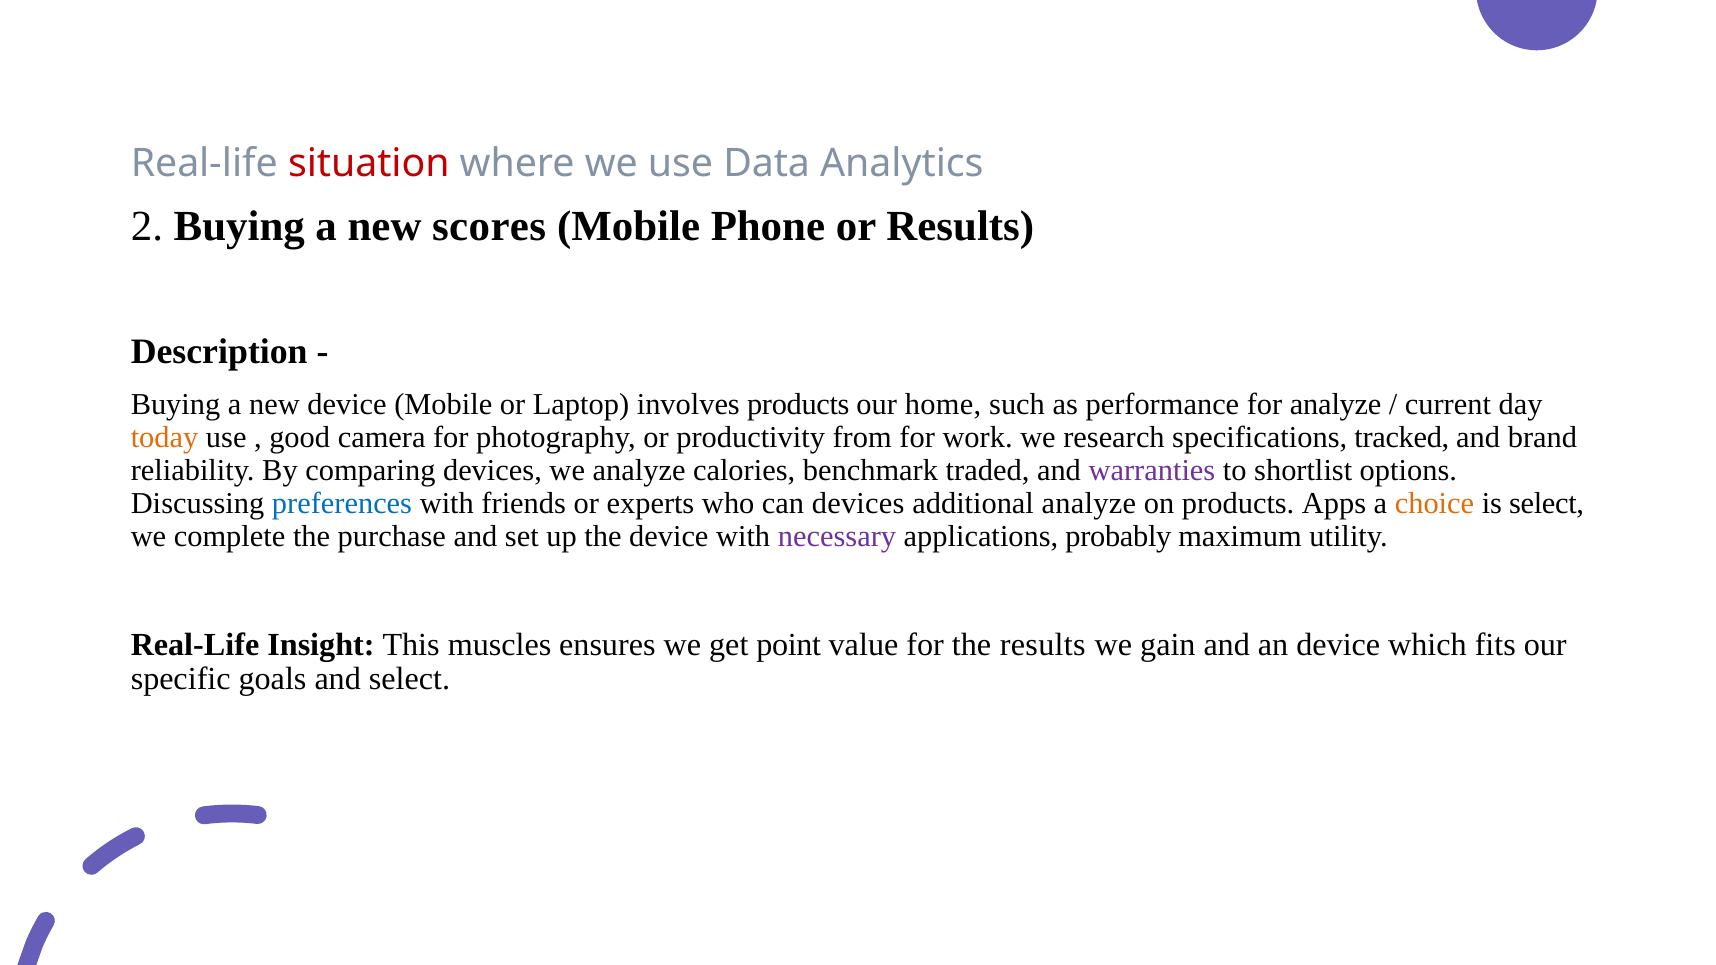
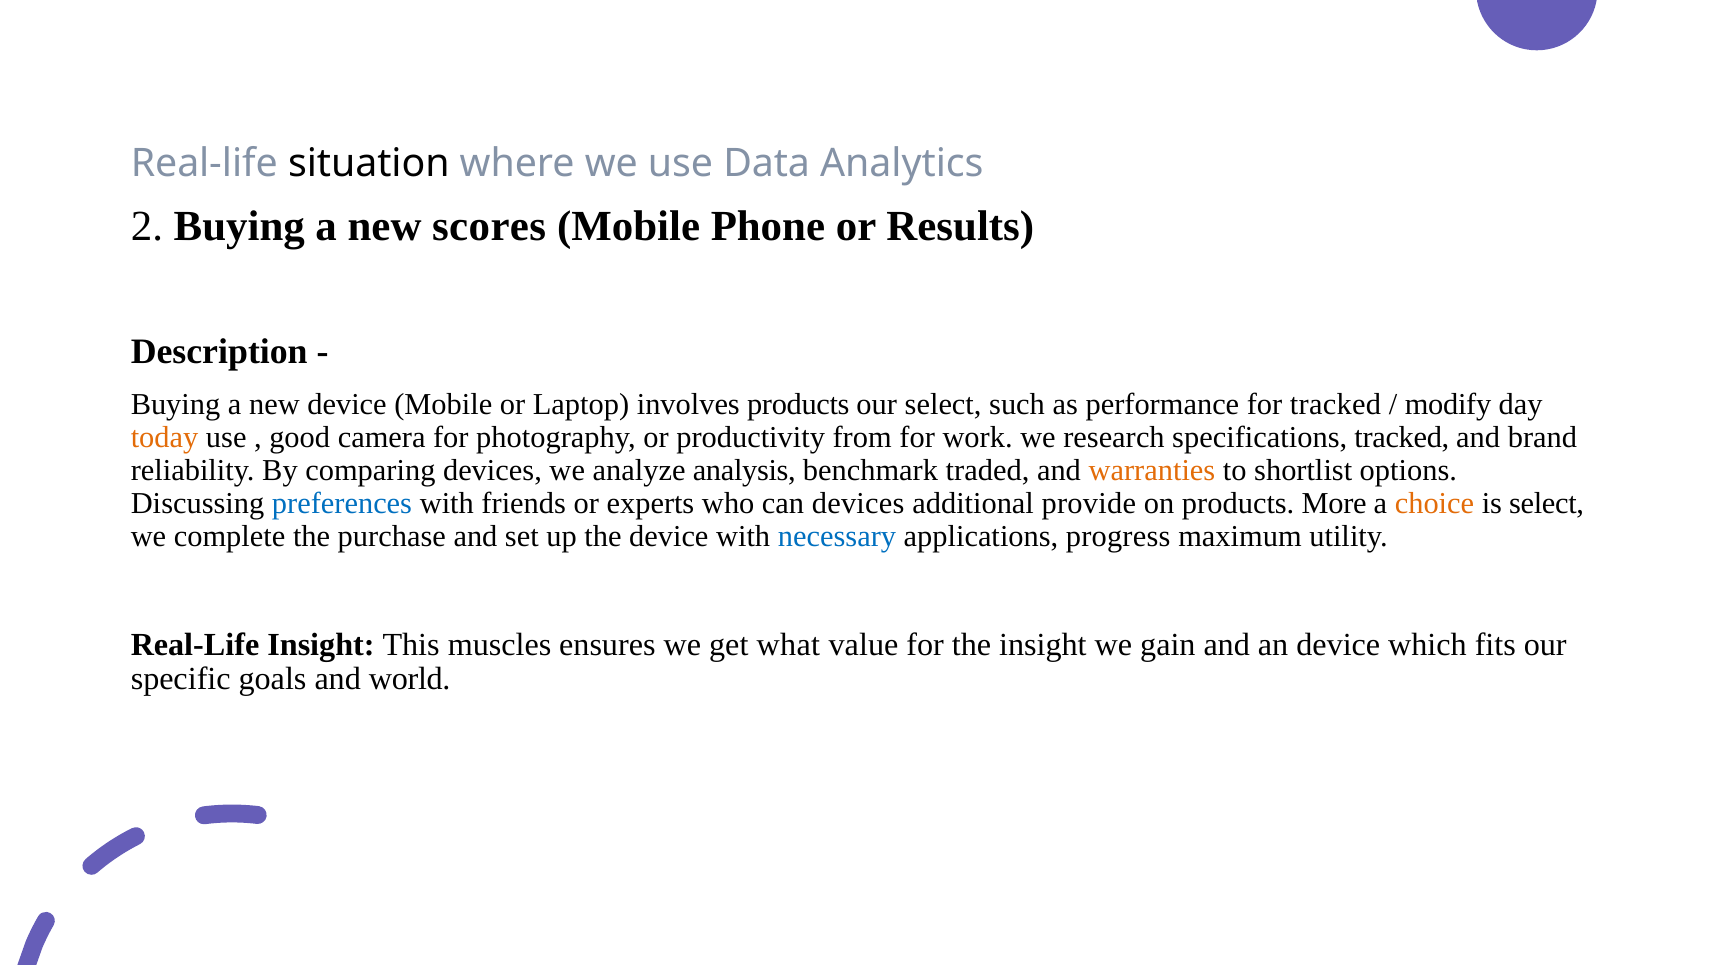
situation colour: red -> black (369, 164)
our home: home -> select (943, 405)
for analyze: analyze -> tracked (1335, 405)
current: current -> modify (1448, 405)
calories: calories -> analysis (744, 471)
warranties colour: purple -> orange (1152, 471)
additional analyze: analyze -> provide (1089, 504)
Apps: Apps -> More (1334, 504)
necessary colour: purple -> blue (837, 537)
probably: probably -> progress (1118, 537)
point: point -> what (788, 645)
the results: results -> insight (1043, 645)
and select: select -> world (410, 680)
